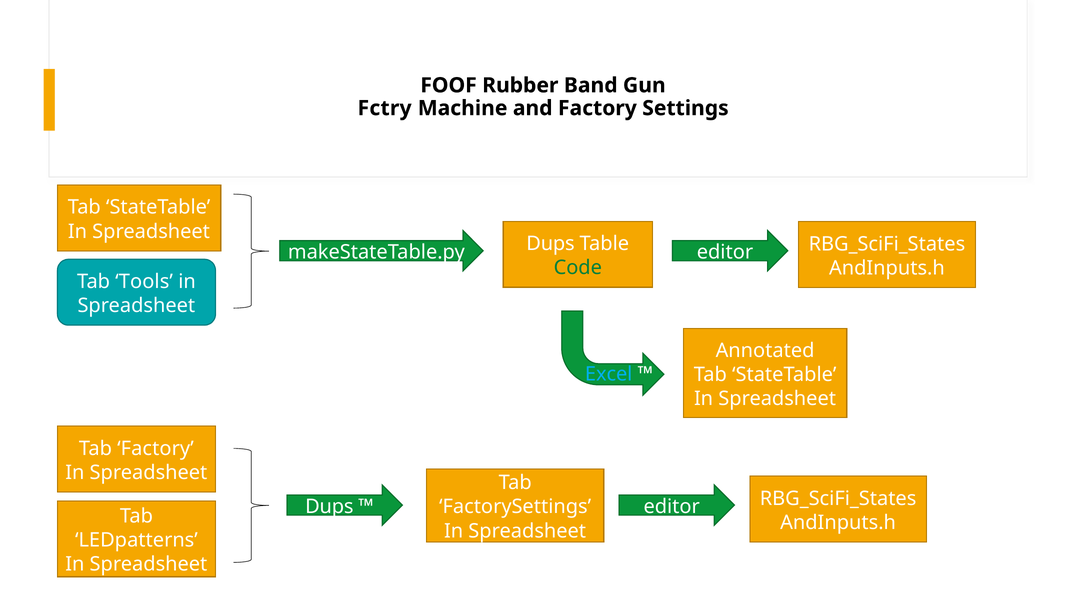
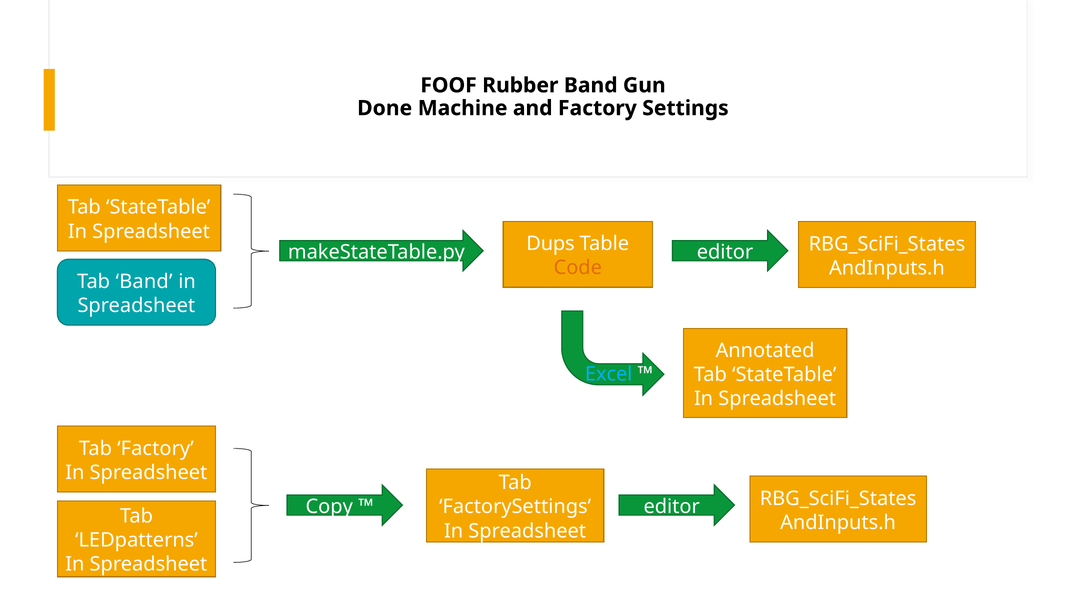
Fctry: Fctry -> Done (385, 108)
Code colour: green -> orange (578, 268)
Tab Tools: Tools -> Band (144, 281)
Dups: Dups -> Copy (329, 506)
